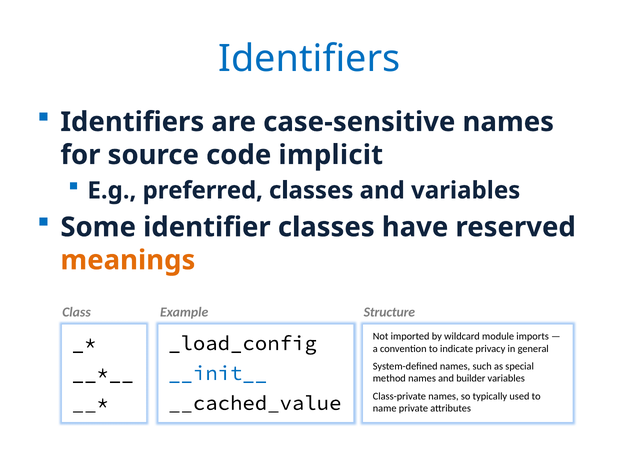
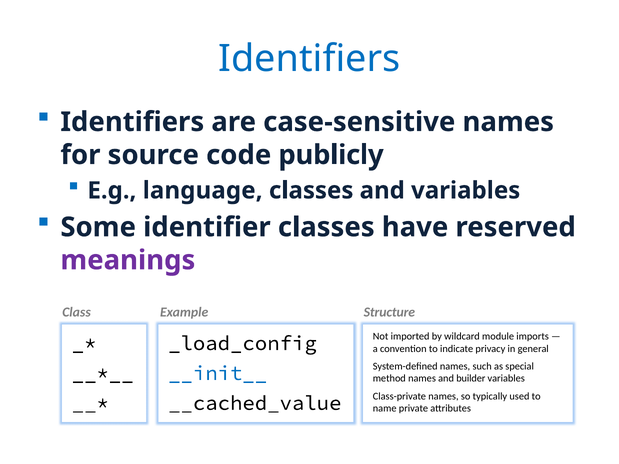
implicit: implicit -> publicly (331, 155)
preferred: preferred -> language (203, 191)
meanings colour: orange -> purple (128, 260)
